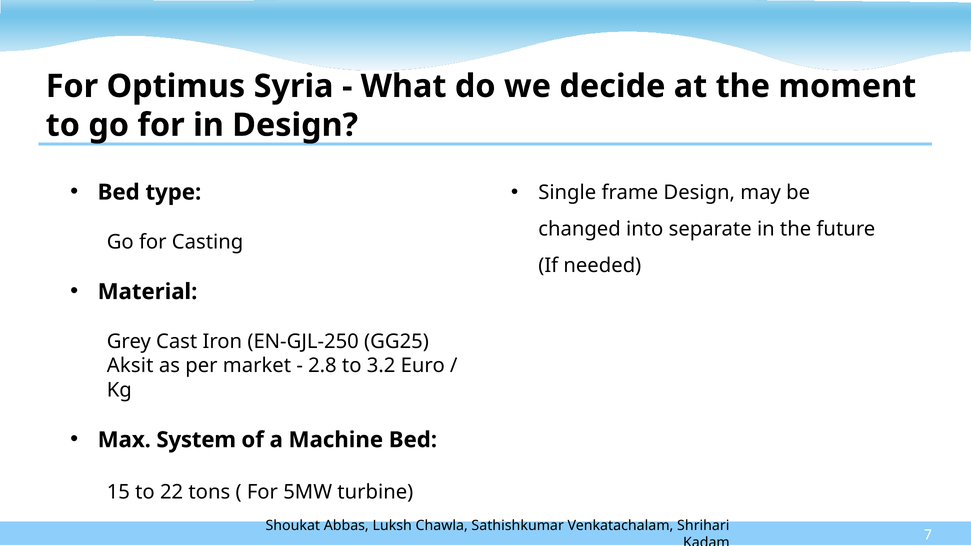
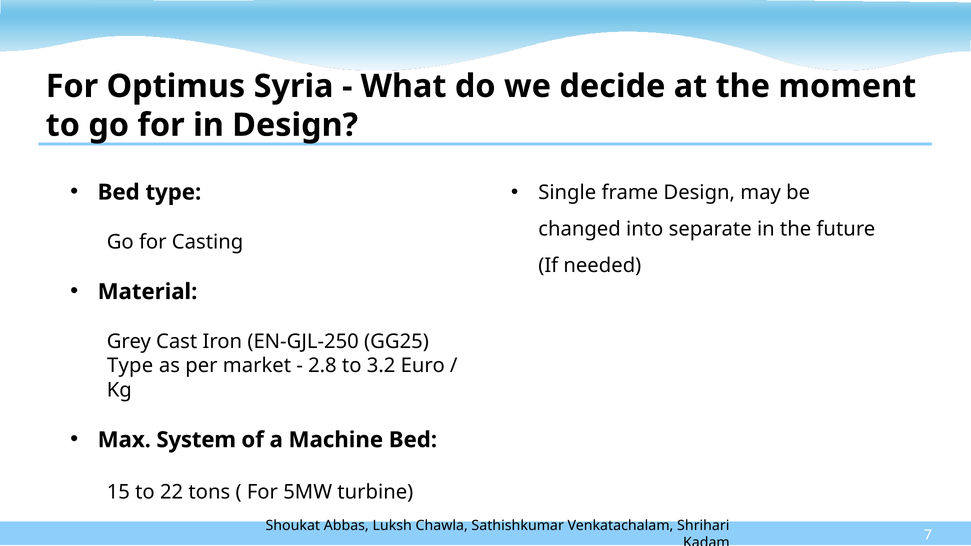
Aksit: Aksit -> Type (130, 366)
